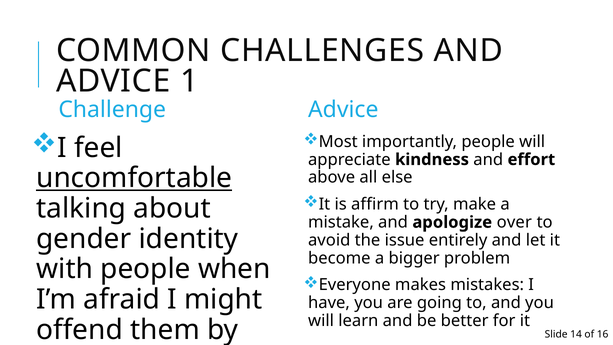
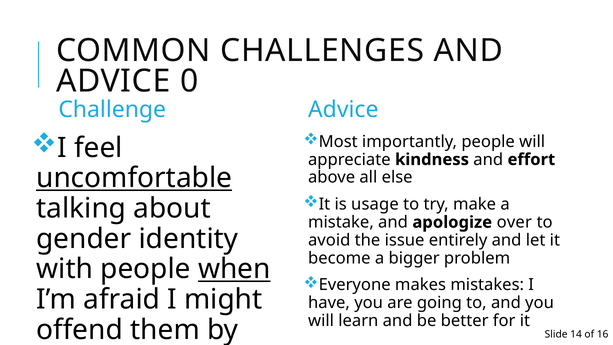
1: 1 -> 0 (189, 81)
affirm: affirm -> usage (375, 204)
when underline: none -> present (234, 269)
